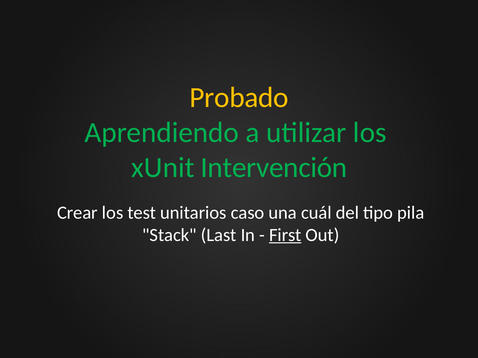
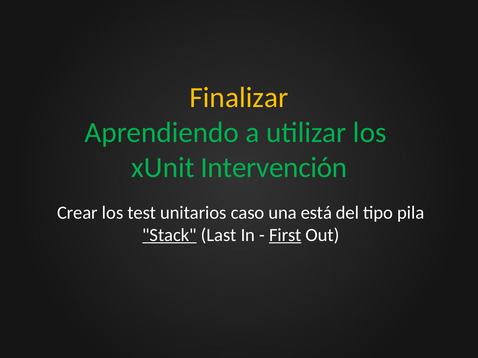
Probado: Probado -> Finalizar (239, 98)
cuál: cuál -> está (316, 213)
Stack underline: none -> present (169, 235)
